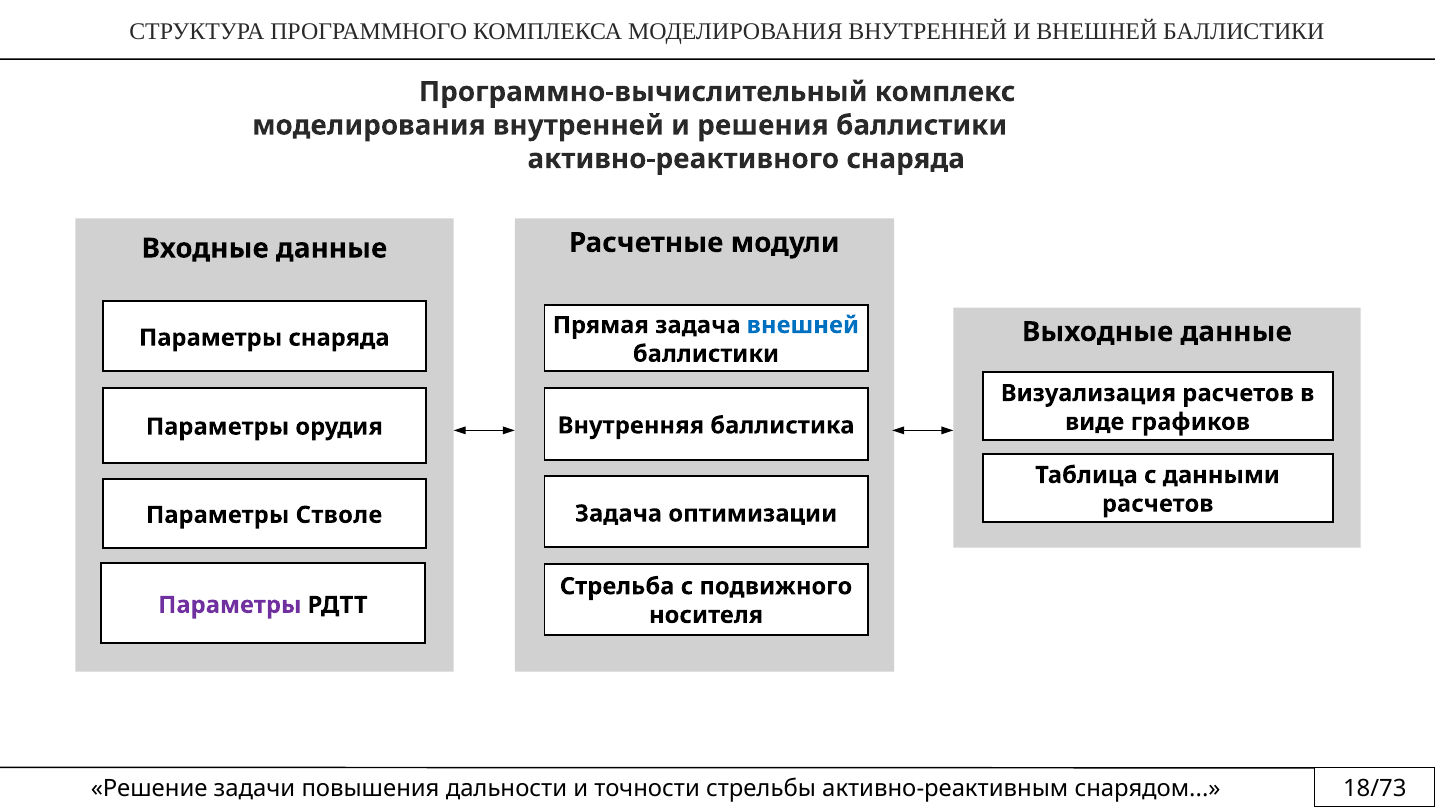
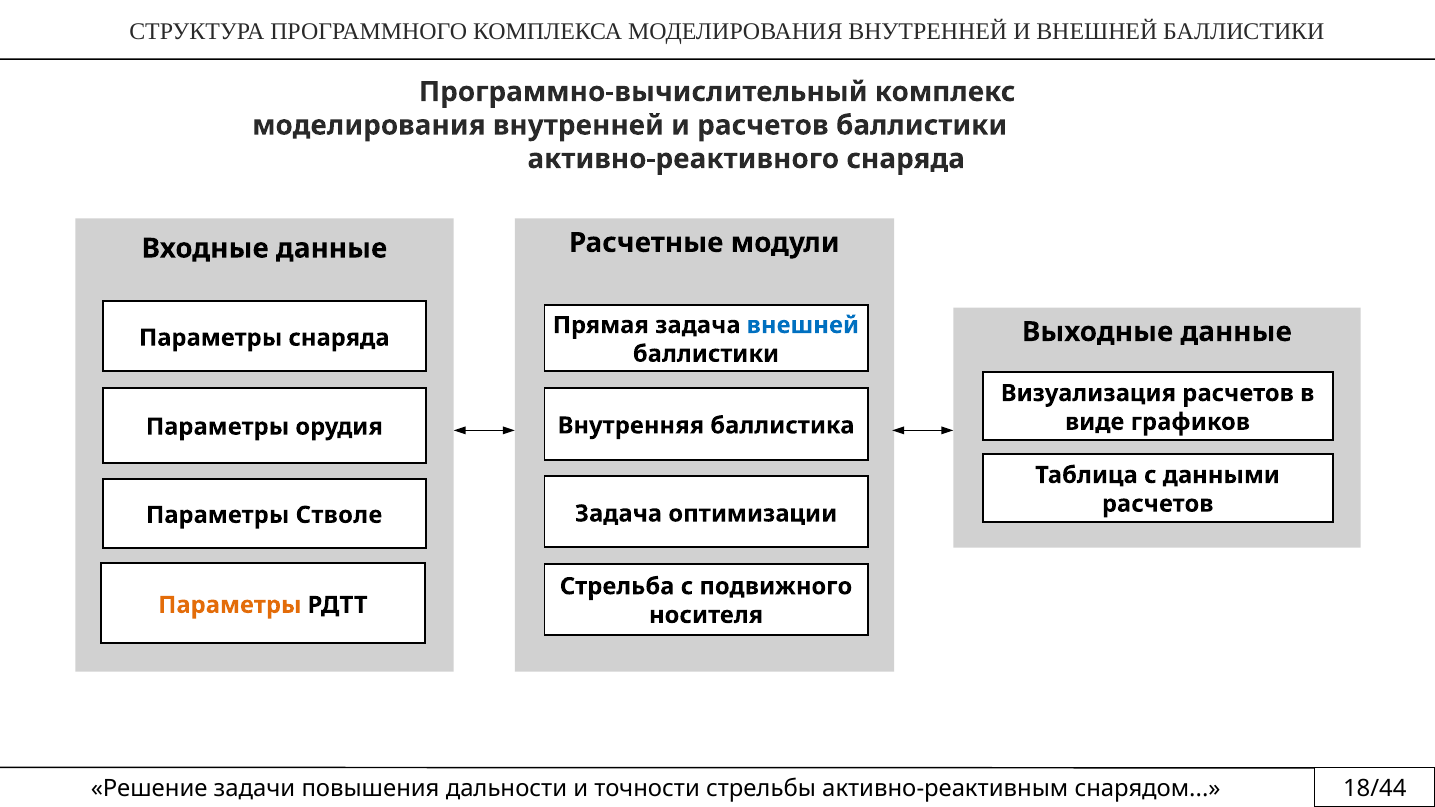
и решения: решения -> расчетов (763, 125)
Параметры colour: purple -> orange (230, 605)
18/73: 18/73 -> 18/44 (1375, 789)
